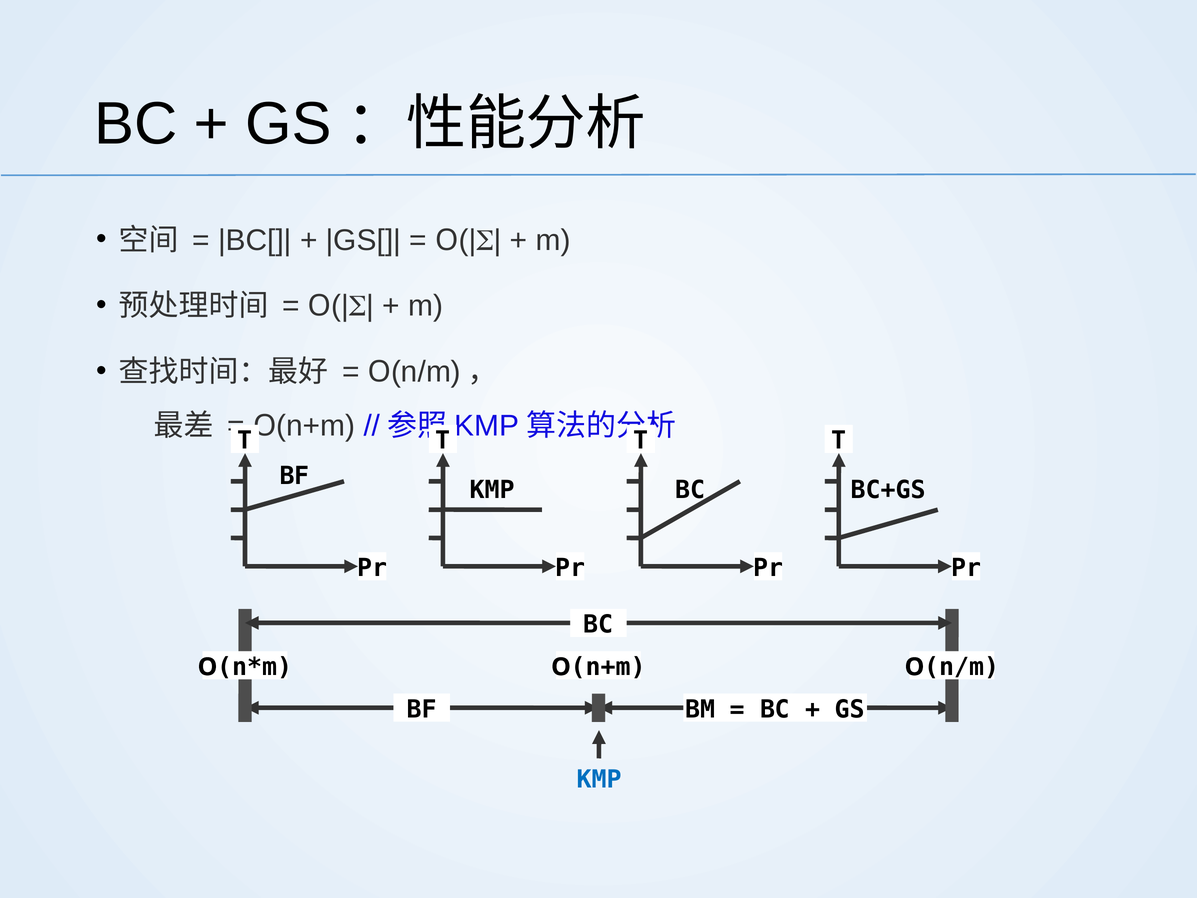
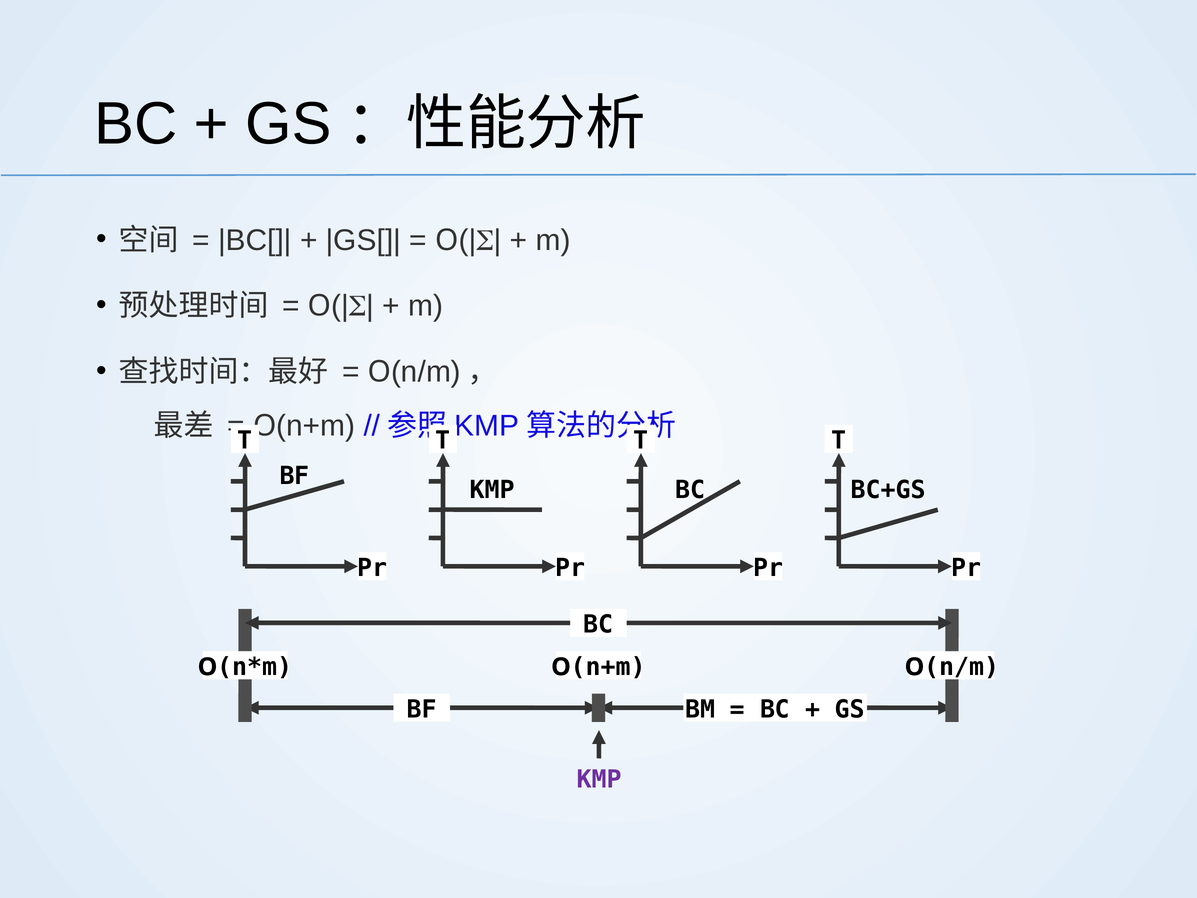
KMP colour: blue -> purple (599, 779)
